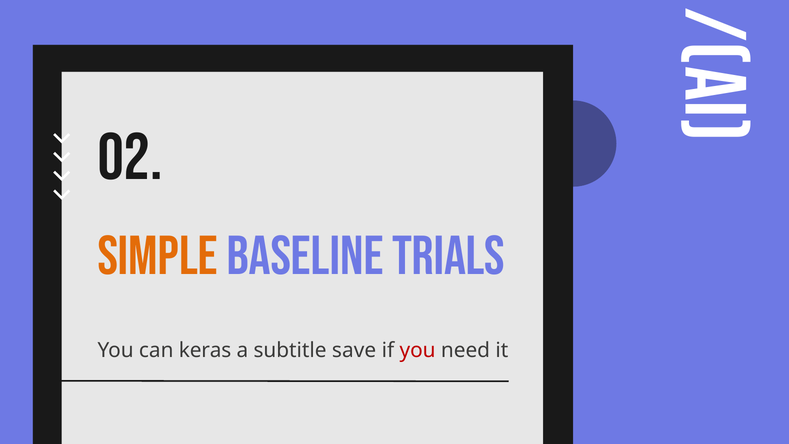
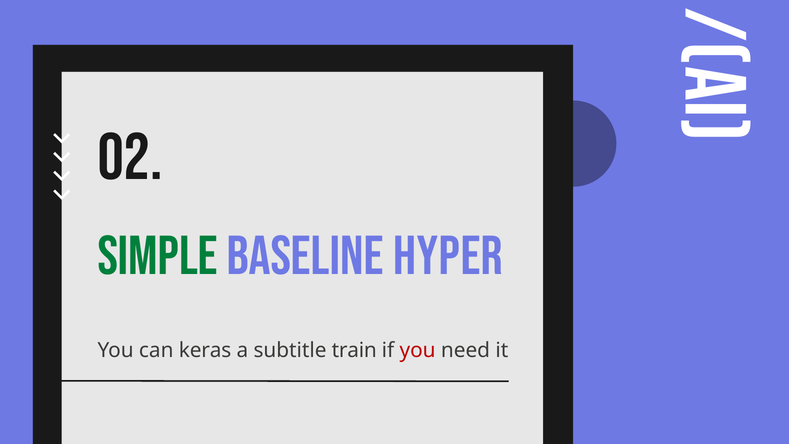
Simple colour: orange -> green (158, 256)
trials: trials -> hyper (448, 256)
save: save -> train (354, 350)
